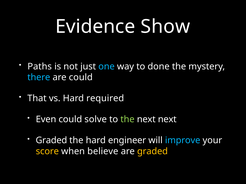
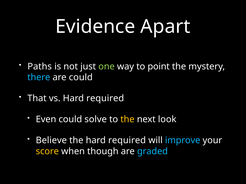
Show: Show -> Apart (165, 27)
one colour: light blue -> light green (107, 67)
done: done -> point (159, 67)
the colour: light green -> yellow (127, 120)
next next: next -> look (167, 120)
Graded: Graded -> Believe (51, 141)
the hard engineer: engineer -> required (127, 141)
believe: believe -> though (103, 152)
graded colour: yellow -> light blue (152, 152)
